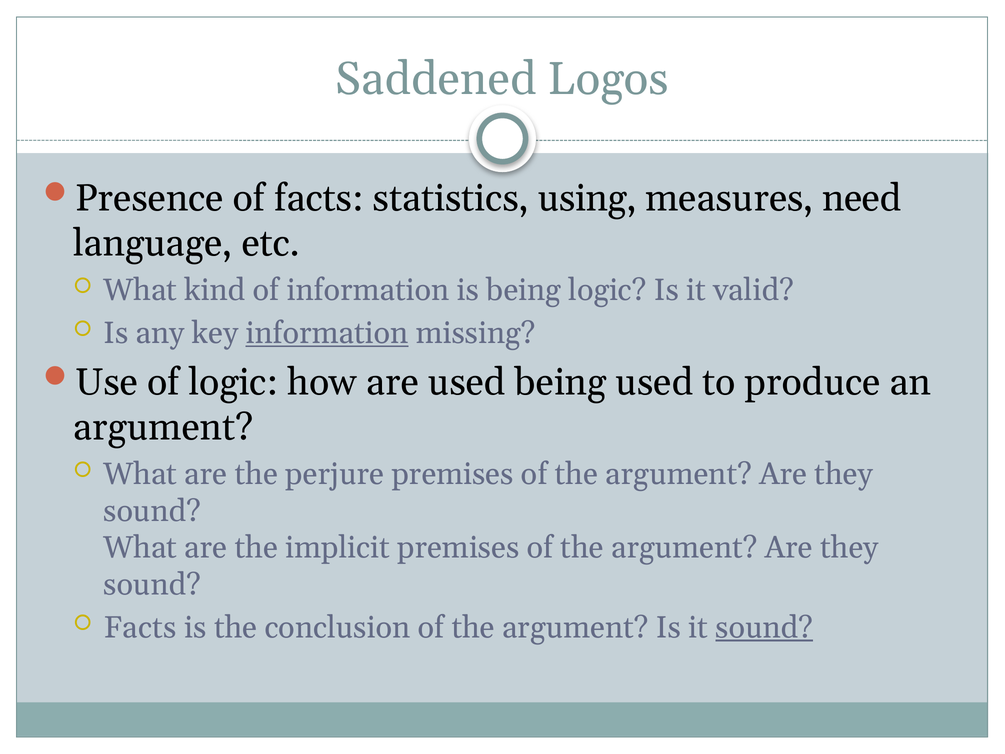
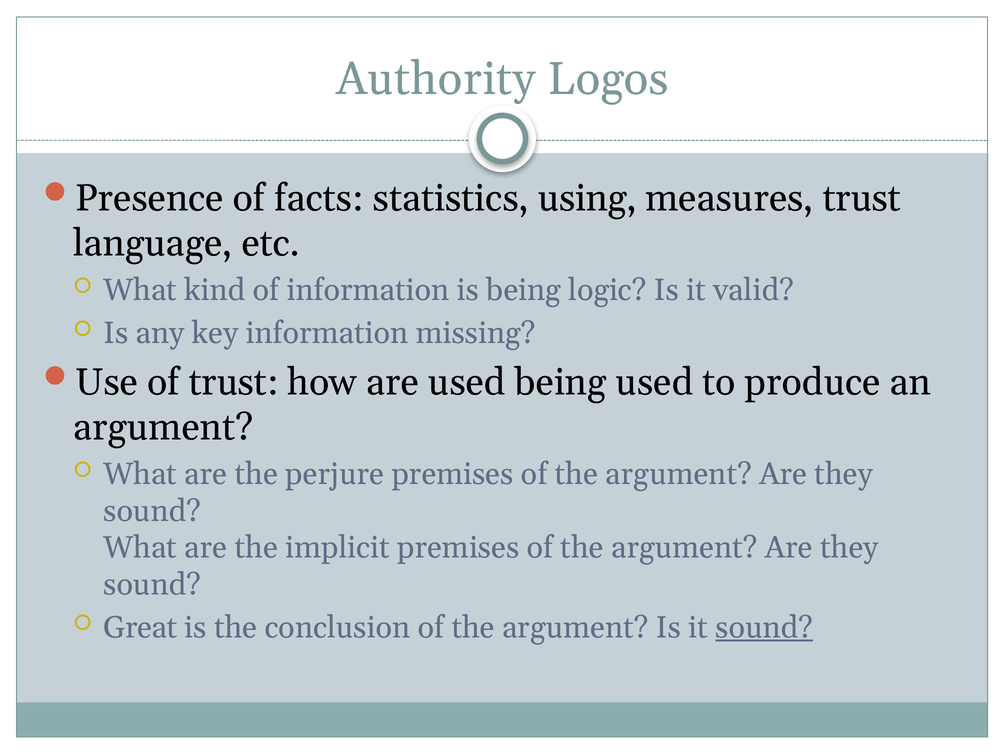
Saddened: Saddened -> Authority (436, 79)
measures need: need -> trust (862, 198)
information underline: present -> none (327, 333)
of logic: logic -> trust (234, 382)
Facts: Facts -> Great (140, 627)
